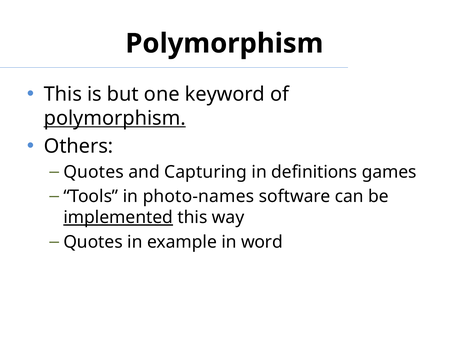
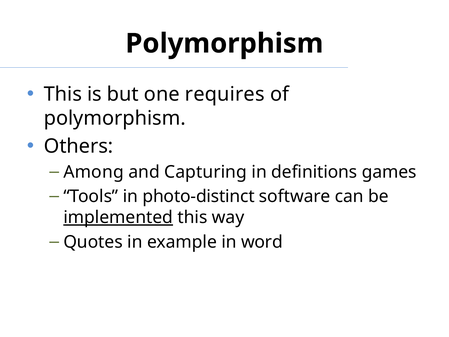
keyword: keyword -> requires (225, 94)
polymorphism underline: present -> none (115, 118)
Quotes: Quotes -> Among (94, 172)
photo-names: photo-names -> photo-distinct (199, 196)
